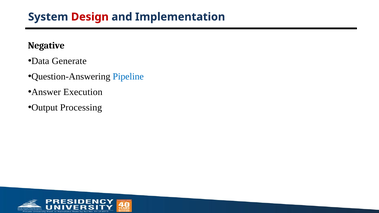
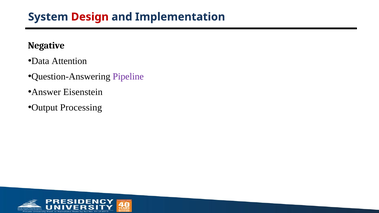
Generate: Generate -> Attention (69, 61)
Pipeline colour: blue -> purple (128, 77)
Execution: Execution -> Eisenstein (83, 92)
